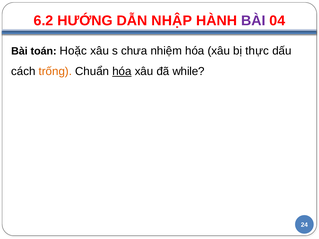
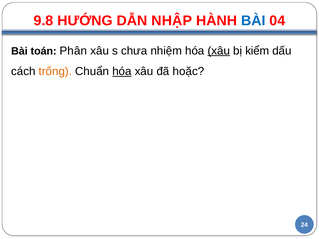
6.2: 6.2 -> 9.8 (43, 21)
BÀI colour: purple -> blue (253, 21)
Hoặc: Hoặc -> Phân (73, 51)
xâu underline: none -> present (219, 51)
thực: thực -> kiểm (257, 51)
while: while -> hoặc (188, 72)
